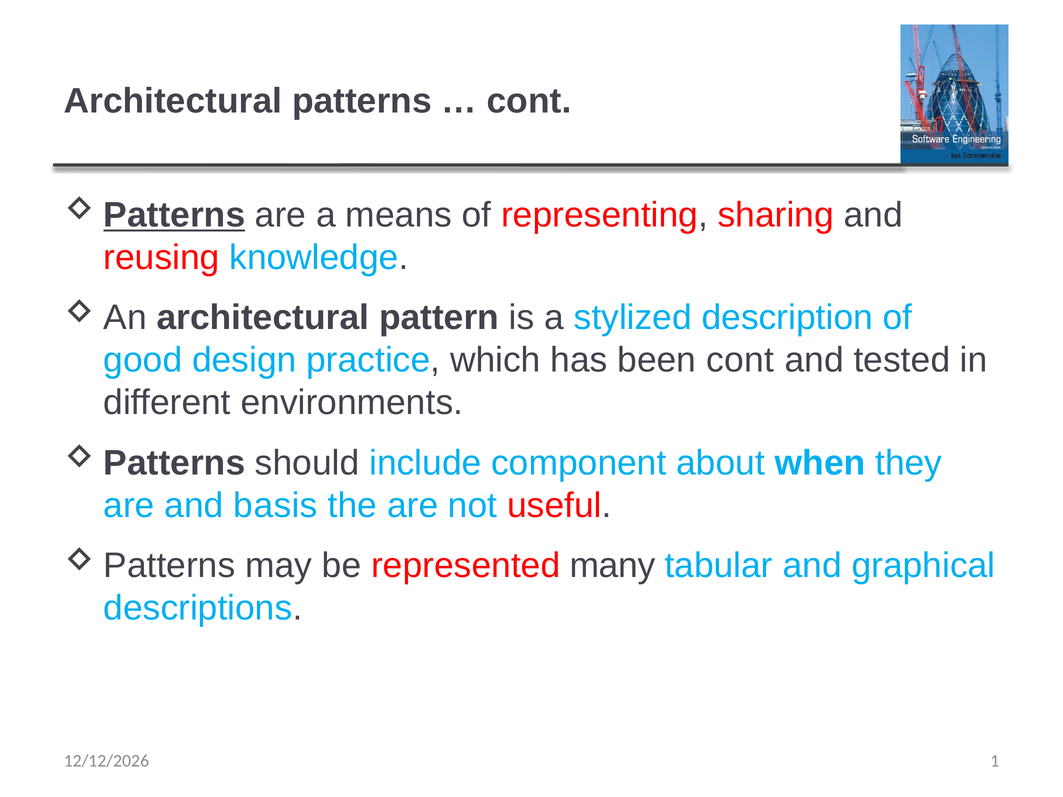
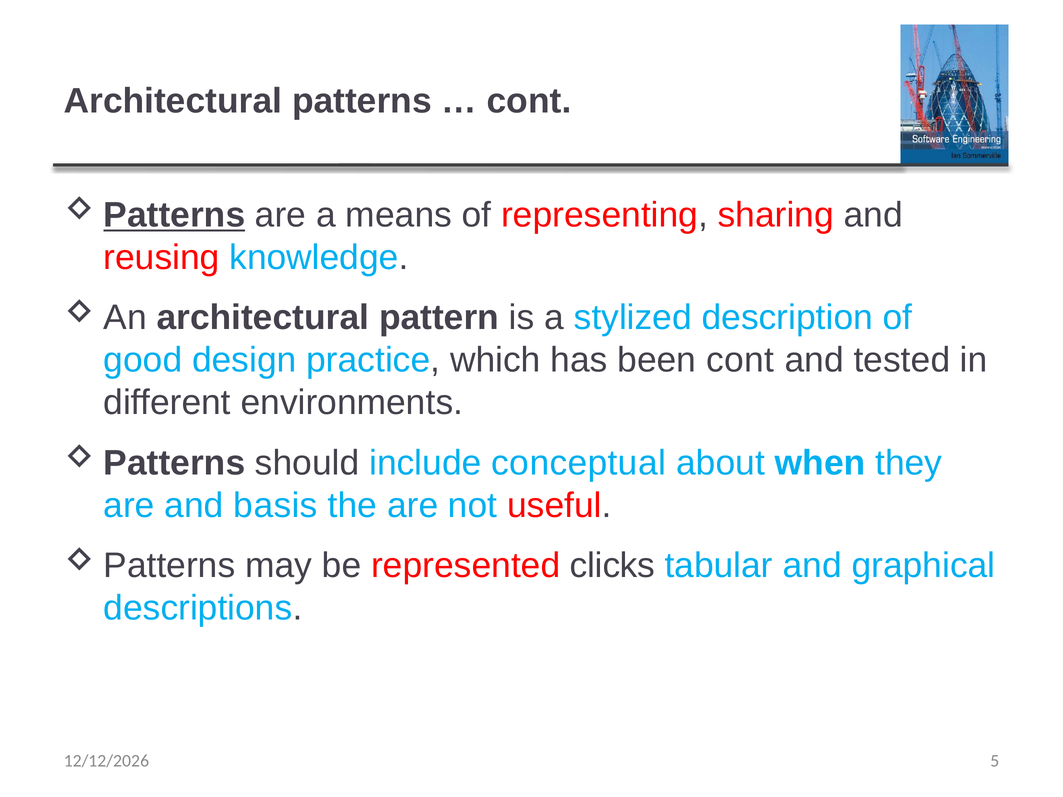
component: component -> conceptual (579, 463)
many: many -> clicks (613, 566)
1: 1 -> 5 (995, 761)
